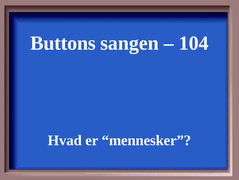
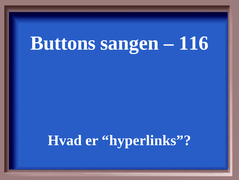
104: 104 -> 116 (194, 43)
mennesker: mennesker -> hyperlinks (146, 140)
